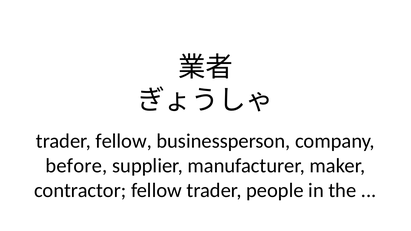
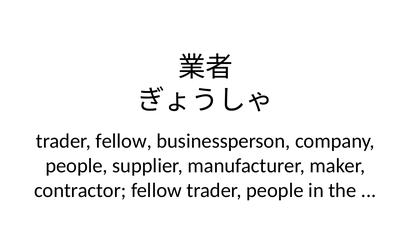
before: before -> people (77, 166)
